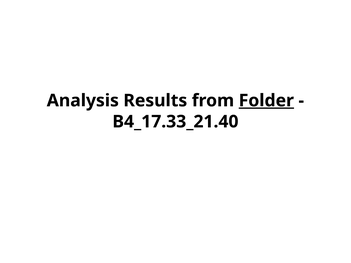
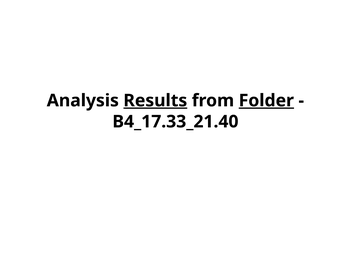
Results underline: none -> present (155, 101)
